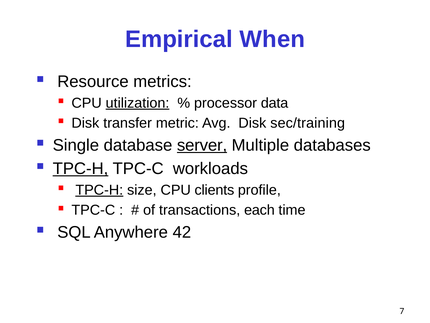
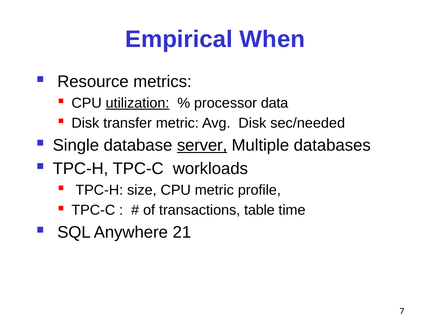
sec/training: sec/training -> sec/needed (308, 123)
TPC-H underline: present -> none (80, 168)
TPC-H underline: present -> none (99, 190)
CPU clients: clients -> metric (214, 190)
each: each -> table (259, 210)
42: 42 -> 21 (182, 232)
